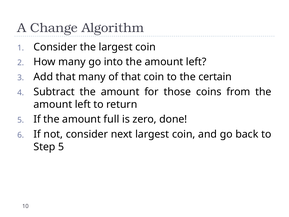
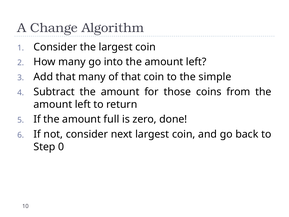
certain: certain -> simple (215, 77)
Step 5: 5 -> 0 (61, 147)
